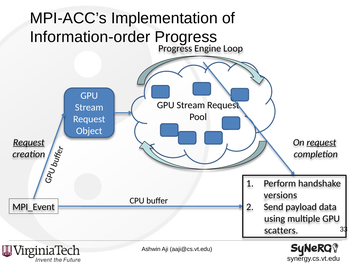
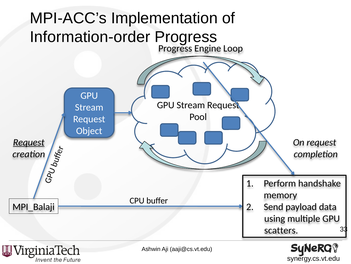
request underline: present -> none (321, 142)
versions: versions -> memory (280, 195)
MPI_Event: MPI_Event -> MPI_Balaji (34, 206)
